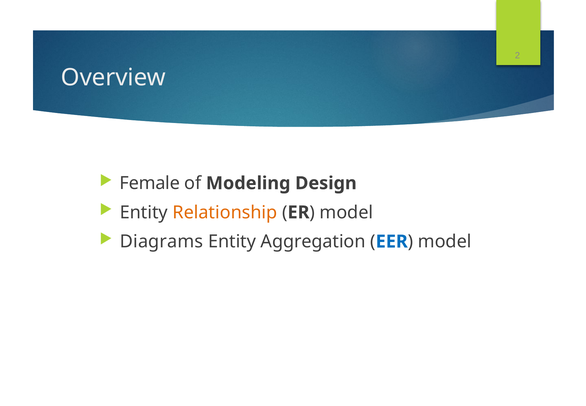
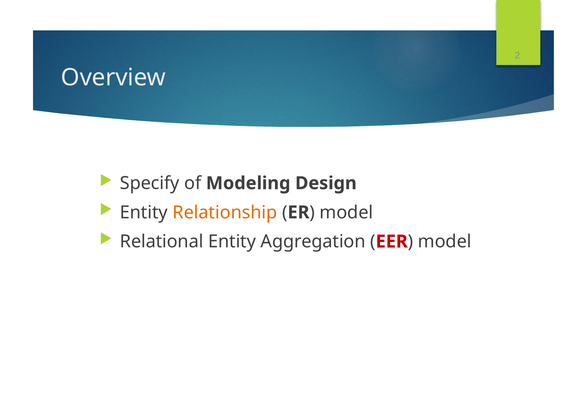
Female: Female -> Specify (150, 183)
Diagrams: Diagrams -> Relational (162, 241)
EER colour: blue -> red (392, 241)
